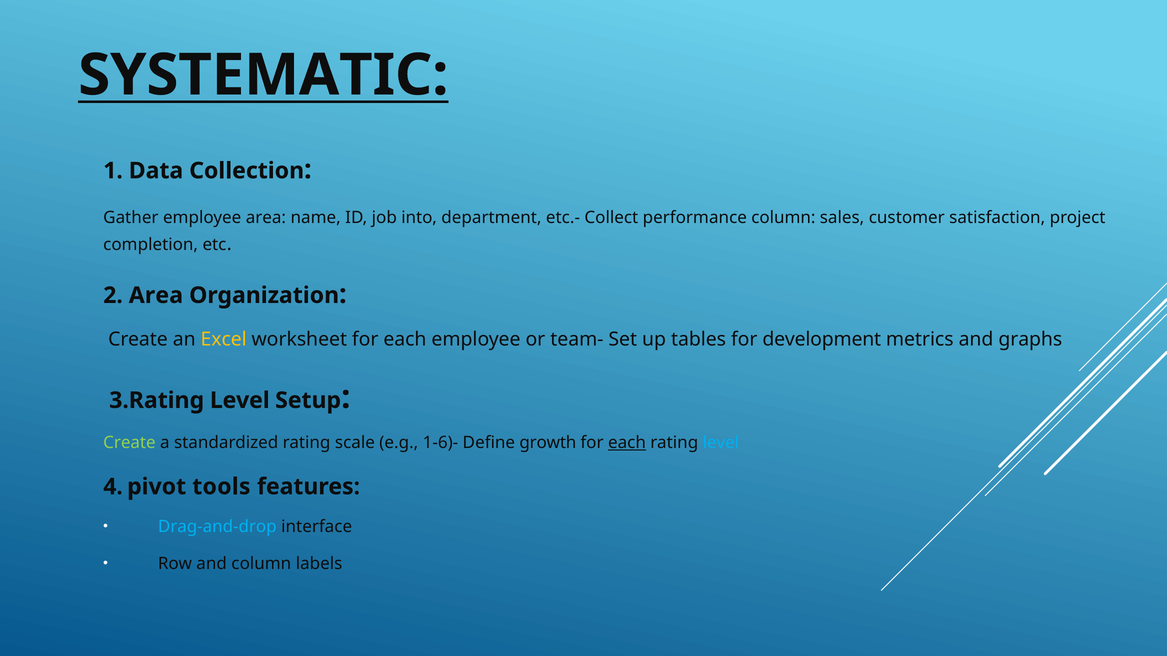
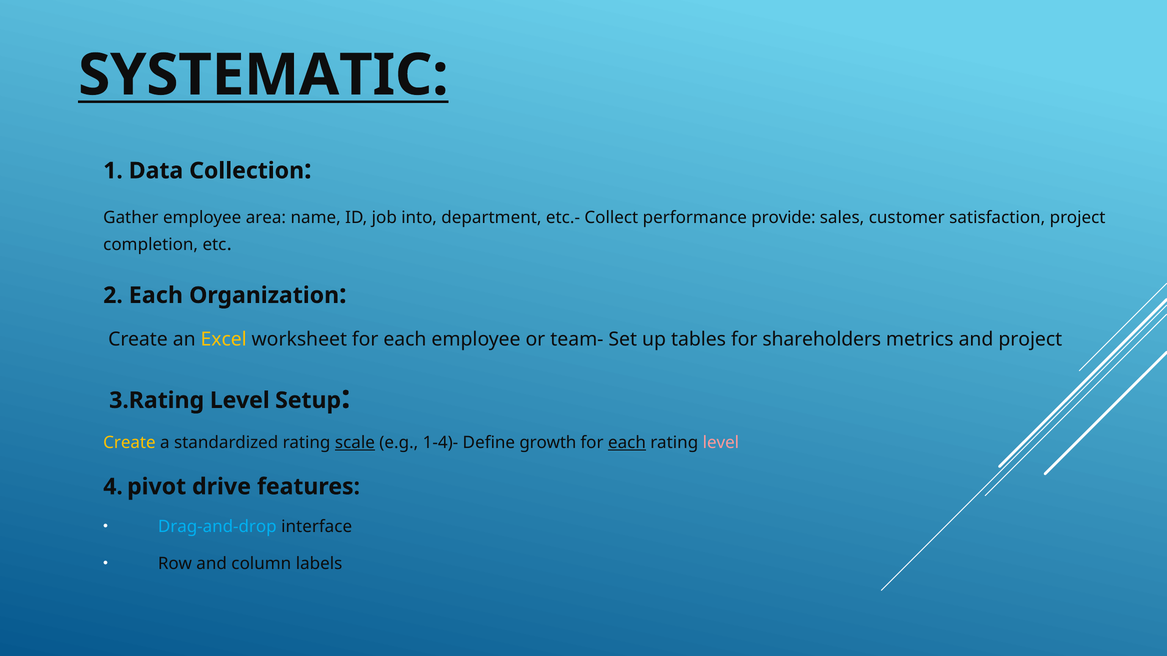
performance column: column -> provide (784, 218)
2 Area: Area -> Each (156, 296)
development: development -> shareholders (822, 340)
and graphs: graphs -> project (1030, 340)
Create colour: light green -> yellow (129, 443)
scale underline: none -> present (355, 443)
1-6)-: 1-6)- -> 1-4)- (440, 443)
level colour: light blue -> pink (721, 443)
tools: tools -> drive (221, 487)
